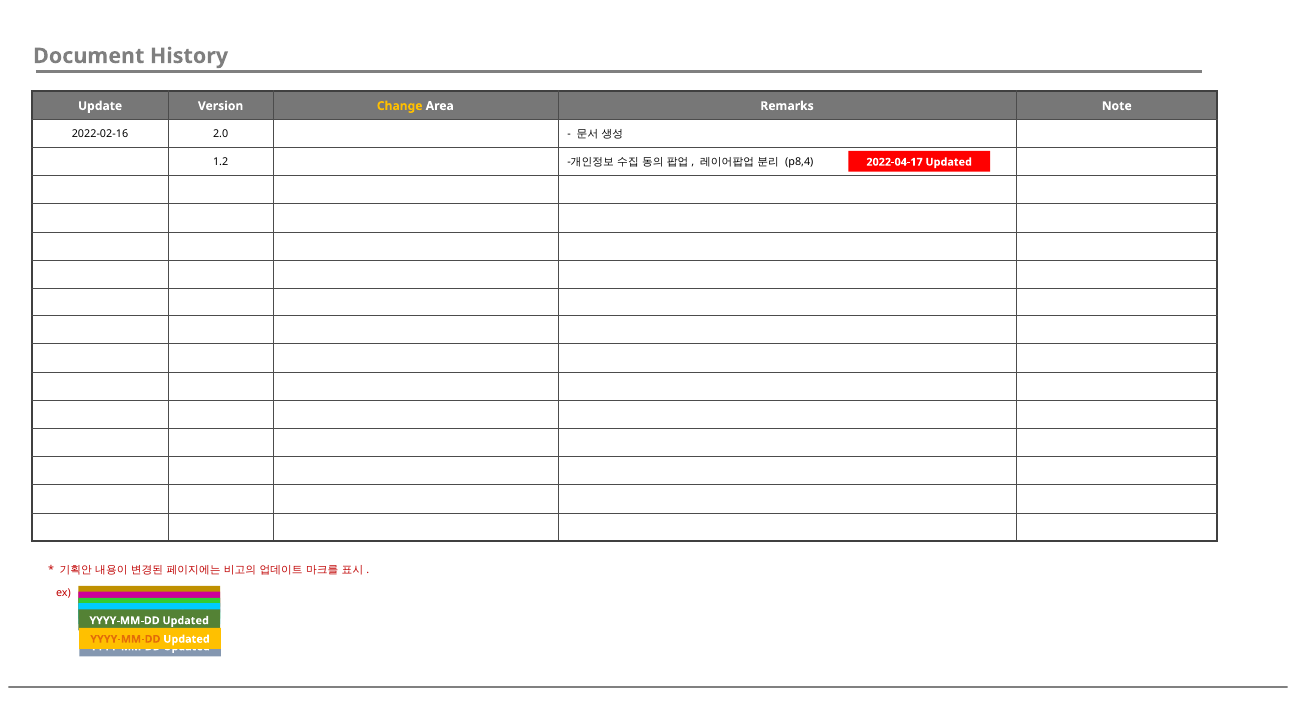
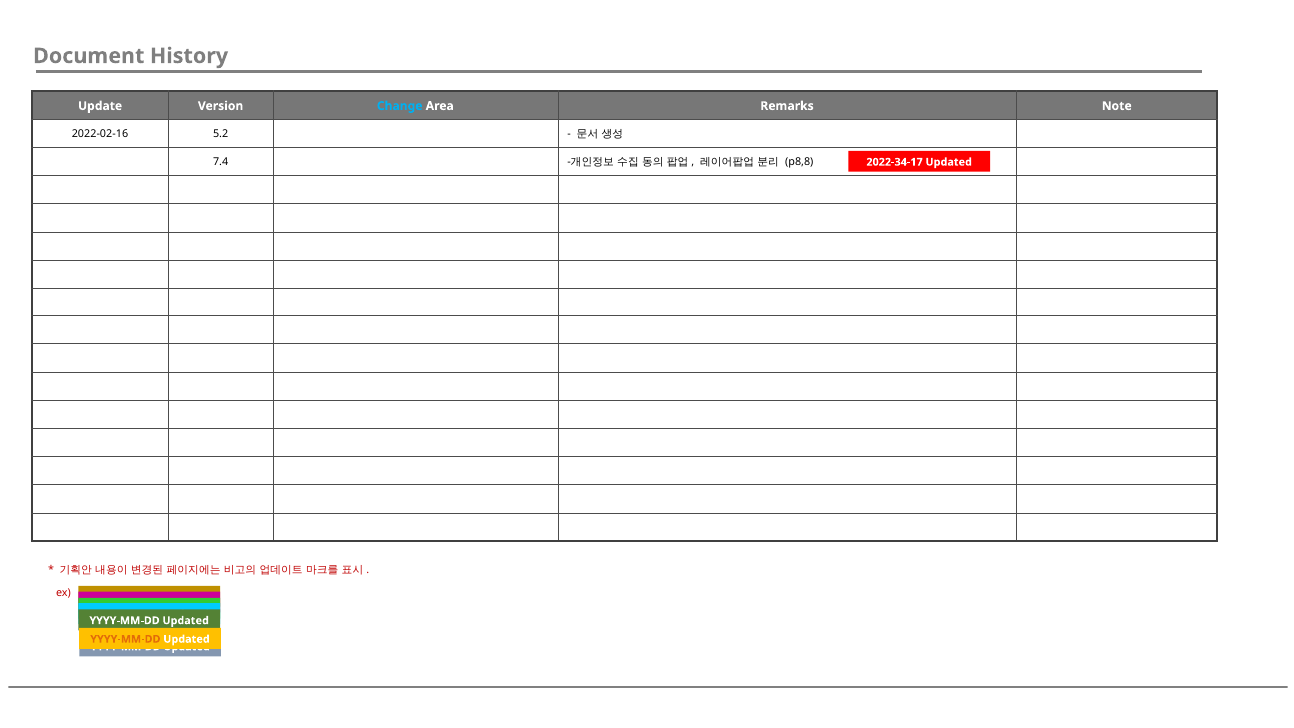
Change colour: yellow -> light blue (400, 106)
2.0: 2.0 -> 5.2 (221, 134)
1.2: 1.2 -> 7.4 (221, 162)
p8,4: p8,4 -> p8,8 (799, 162)
2022-04-17: 2022-04-17 -> 2022-34-17 (895, 162)
